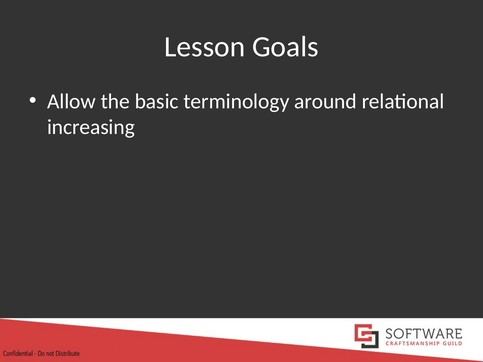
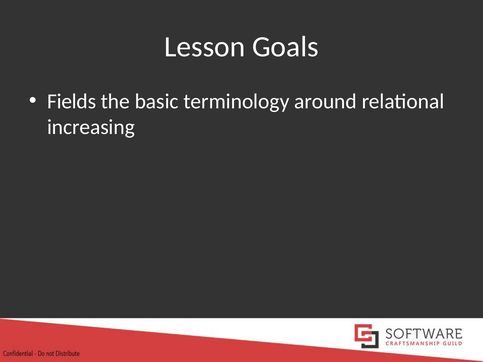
Allow: Allow -> Fields (72, 101)
